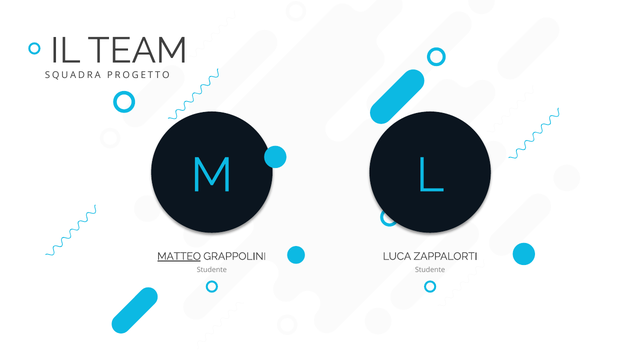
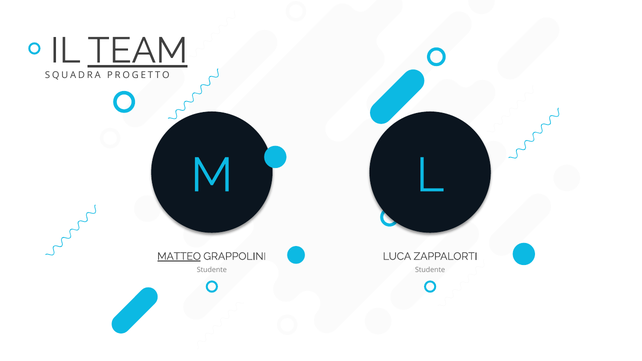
TEAM underline: none -> present (138, 51)
